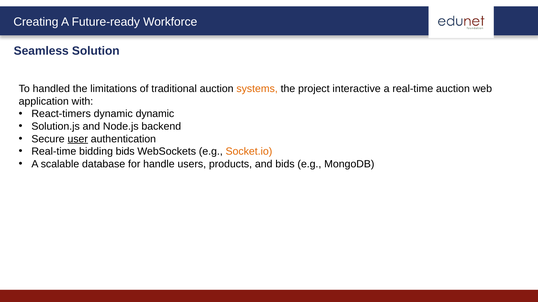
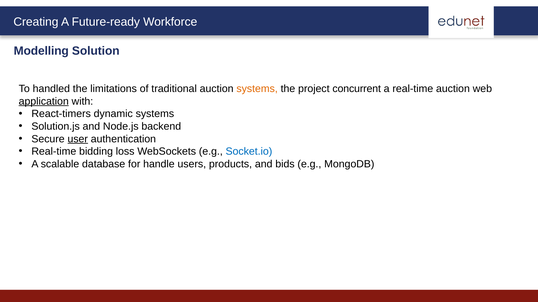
Seamless: Seamless -> Modelling (41, 51)
interactive: interactive -> concurrent (357, 89)
application underline: none -> present (44, 101)
dynamic dynamic: dynamic -> systems (155, 114)
bidding bids: bids -> loss (125, 152)
Socket.io colour: orange -> blue (249, 152)
